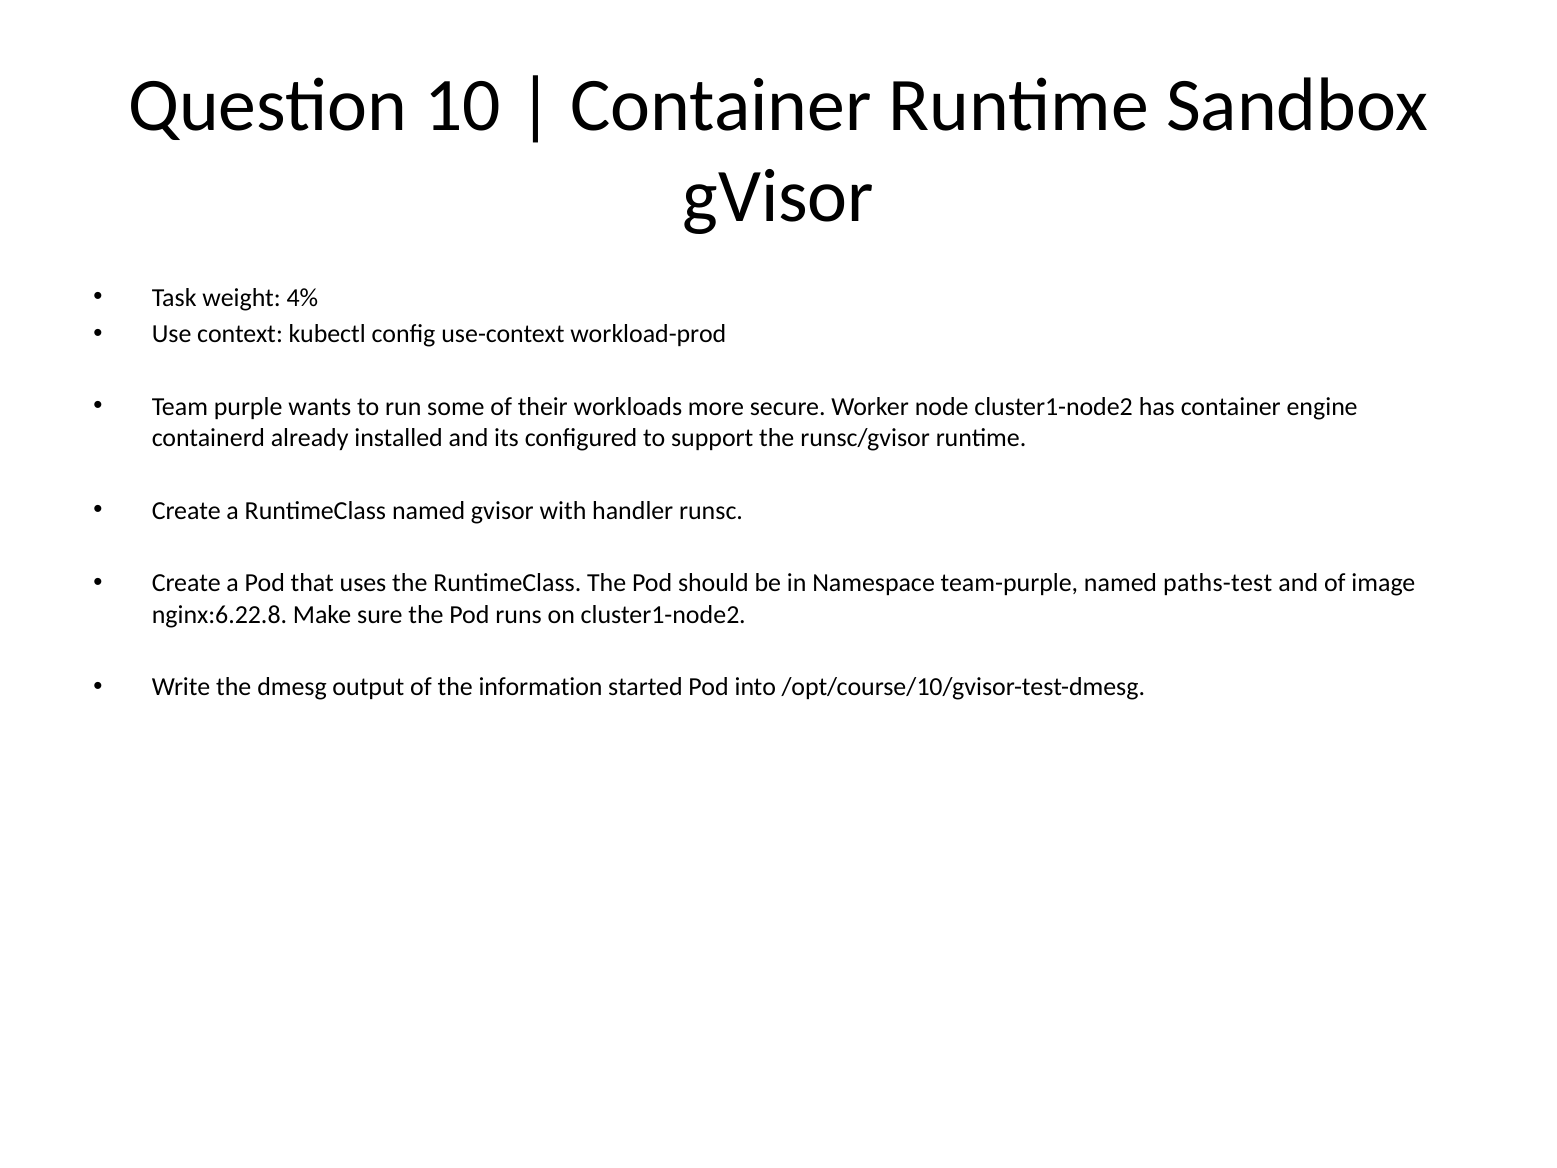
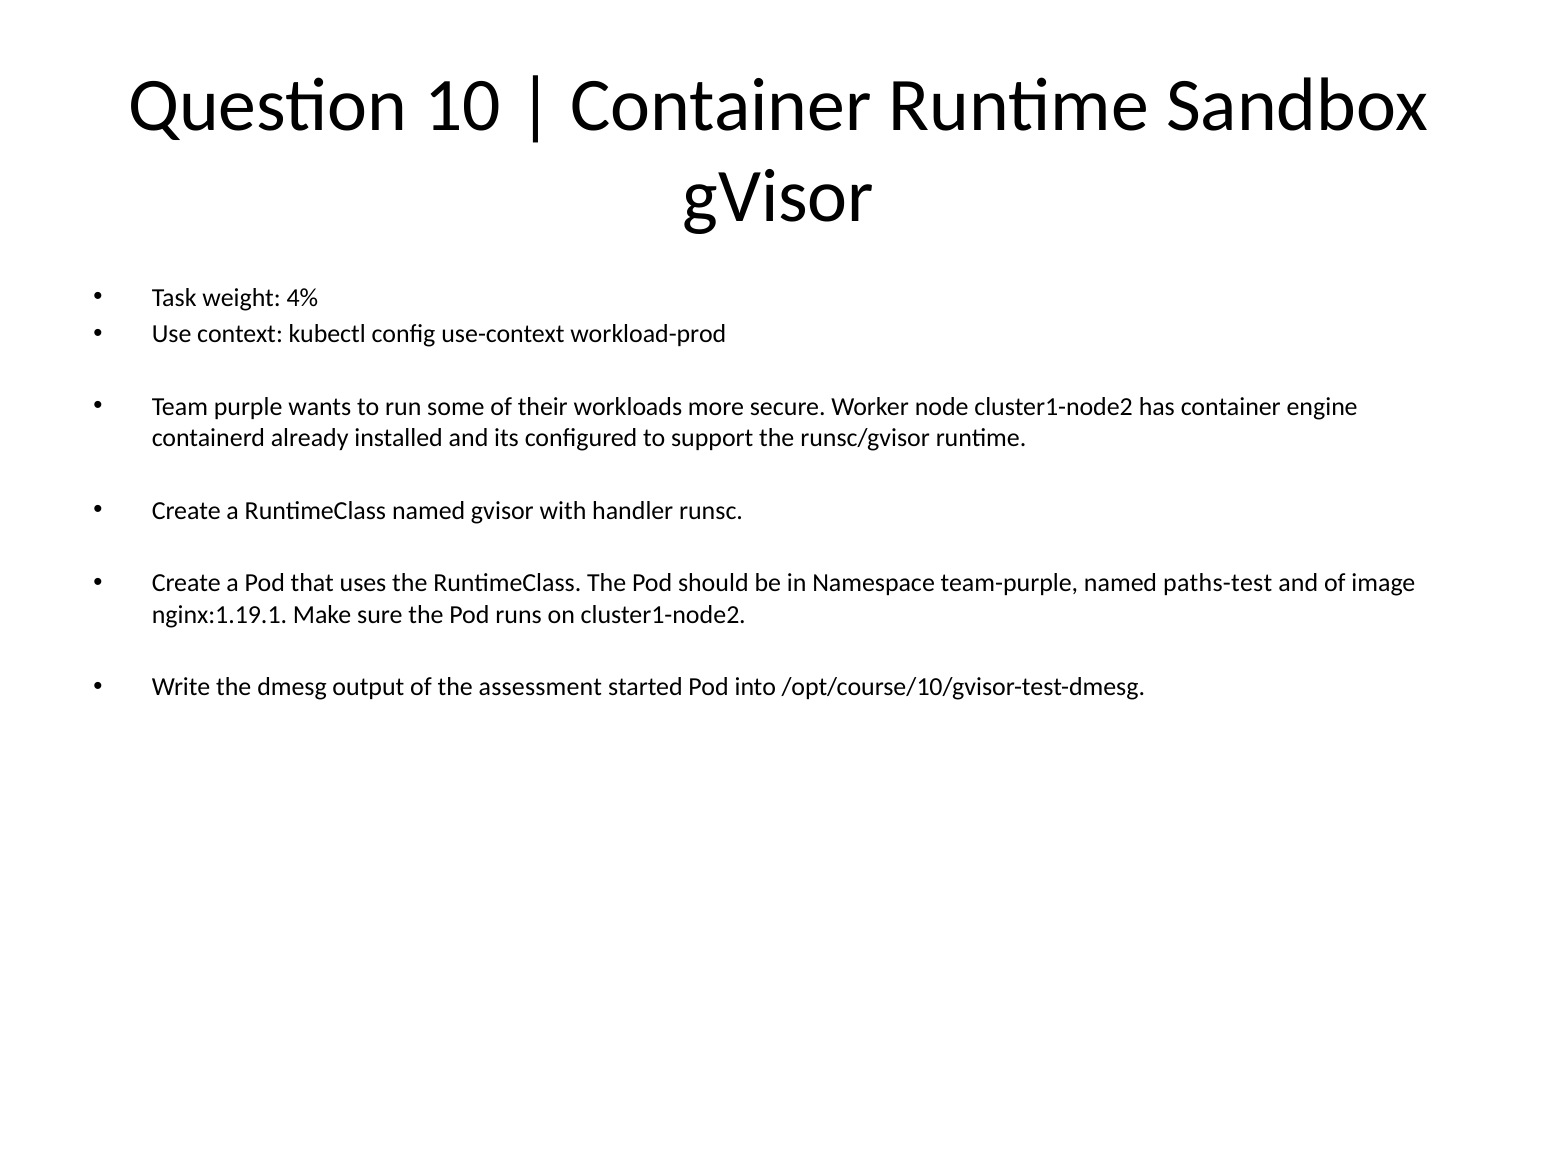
nginx:6.22.8: nginx:6.22.8 -> nginx:1.19.1 (219, 614)
information: information -> assessment (540, 687)
